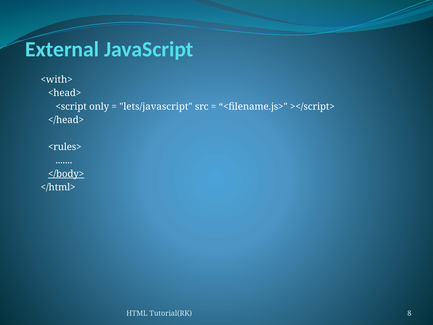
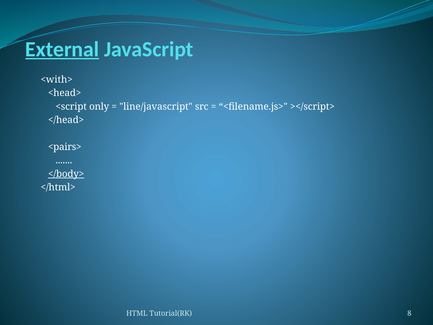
External underline: none -> present (62, 49)
lets/javascript: lets/javascript -> line/javascript (156, 106)
<rules>: <rules> -> <pairs> (65, 147)
